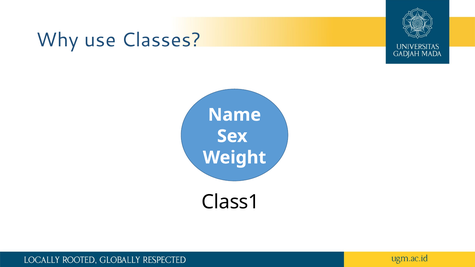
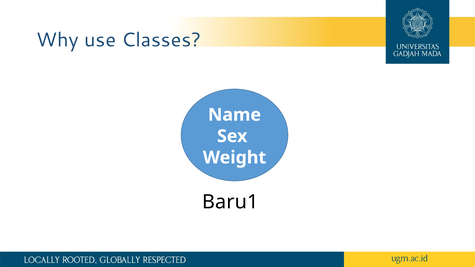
Class1: Class1 -> Baru1 (230, 202)
